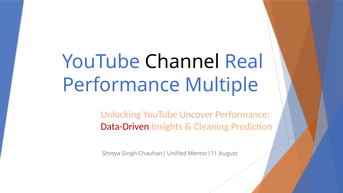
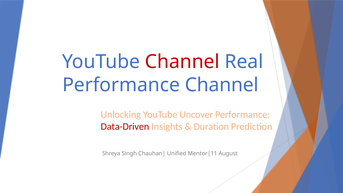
Channel colour: black -> red (182, 62)
Performance Multiple: Multiple -> Channel (222, 85)
Cleaning: Cleaning -> Duration (211, 126)
